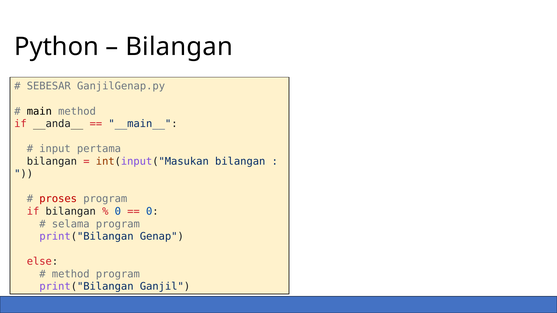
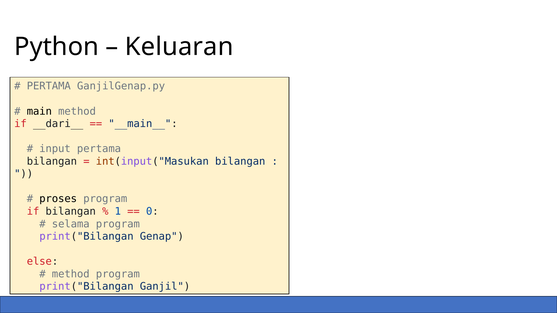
Bilangan: Bilangan -> Keluaran (179, 47)
SEBESAR: SEBESAR -> PERTAMA (49, 86)
__anda__: __anda__ -> __dari__ (58, 124)
proses colour: red -> black (58, 199)
0: 0 -> 1 (118, 212)
